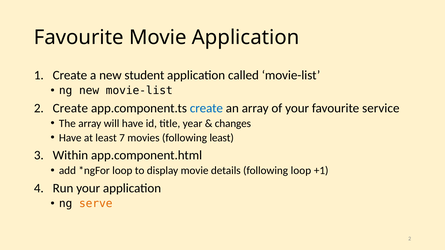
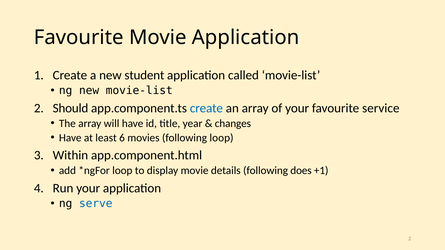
2 Create: Create -> Should (70, 108)
7: 7 -> 6 (122, 138)
following least: least -> loop (222, 138)
following loop: loop -> does (301, 171)
serve colour: orange -> blue (96, 204)
